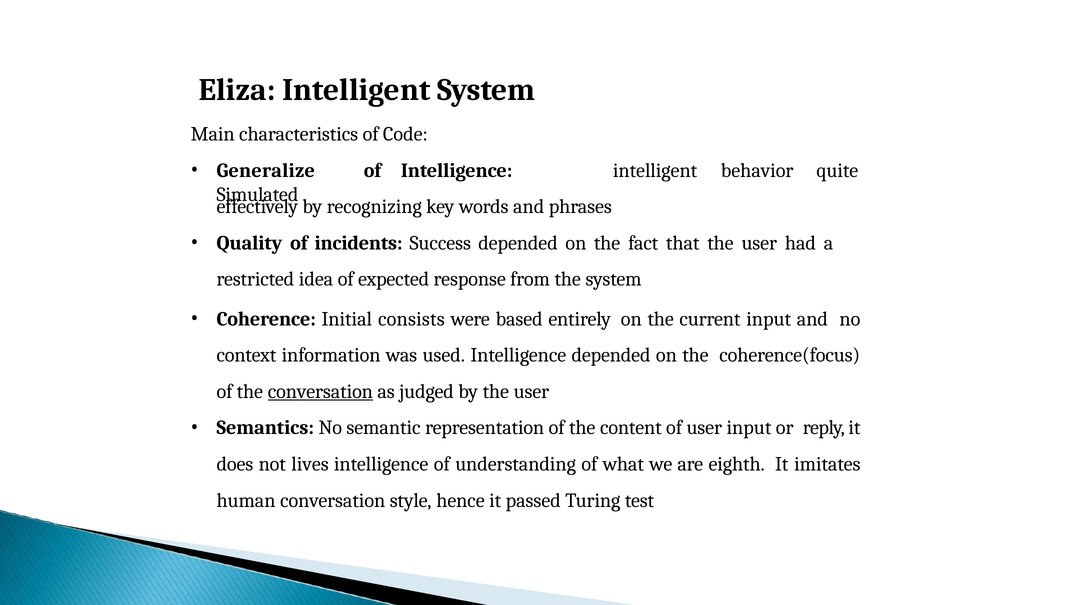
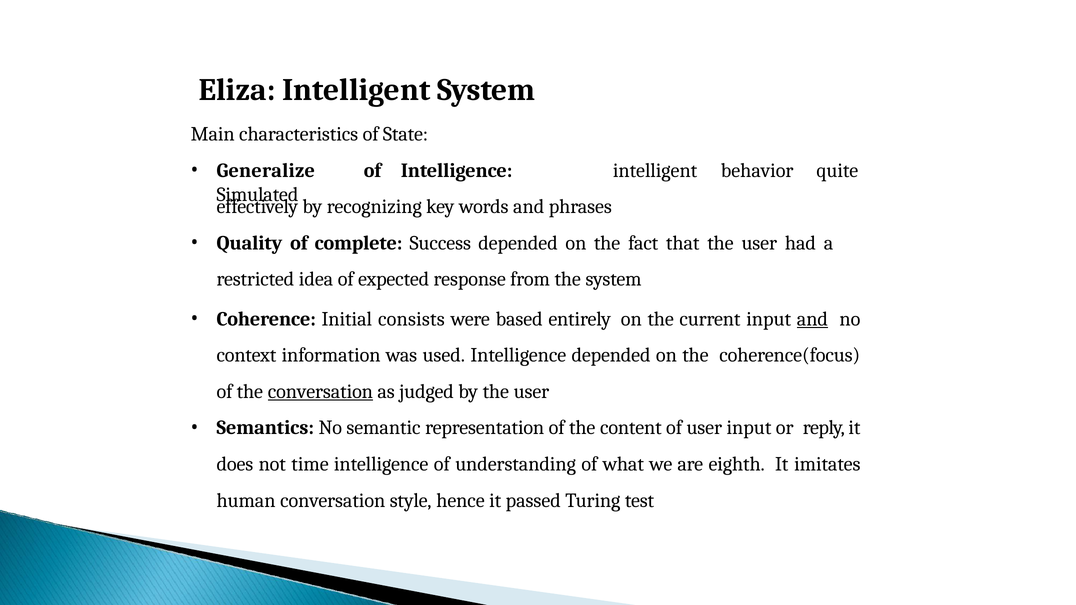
Code: Code -> State (406, 134)
incidents: incidents -> complete (359, 243)
and underline: none -> present (812, 319)
lives: lives -> time (310, 464)
